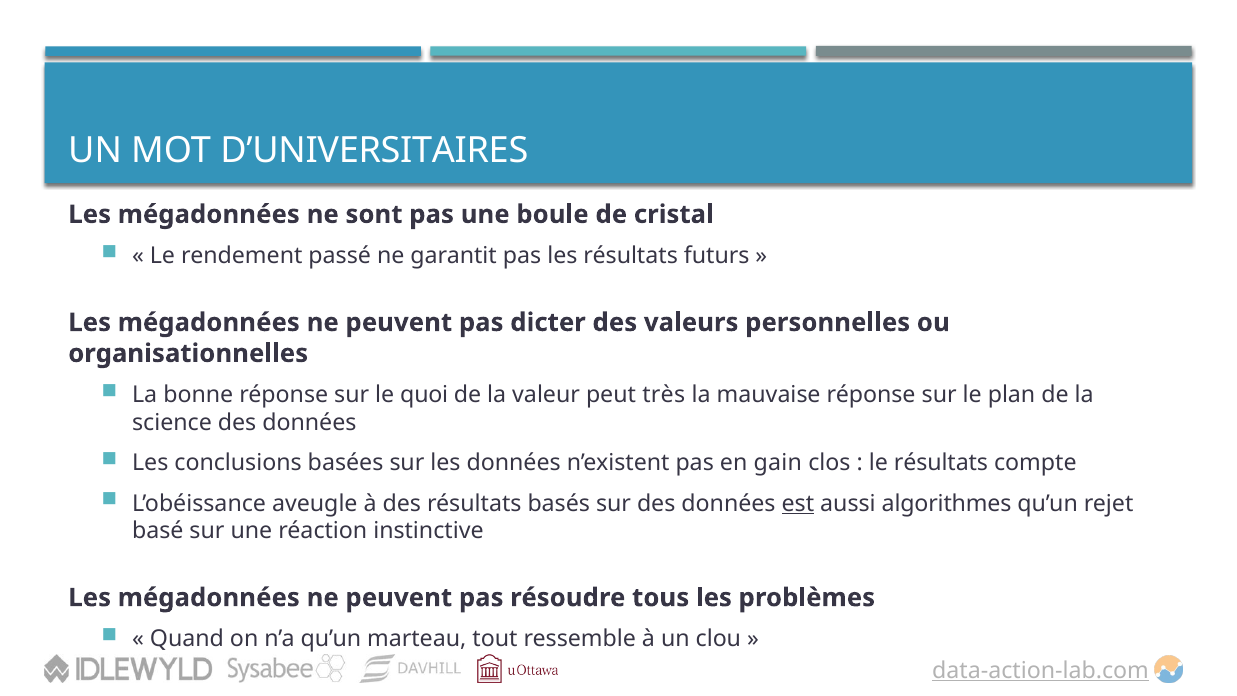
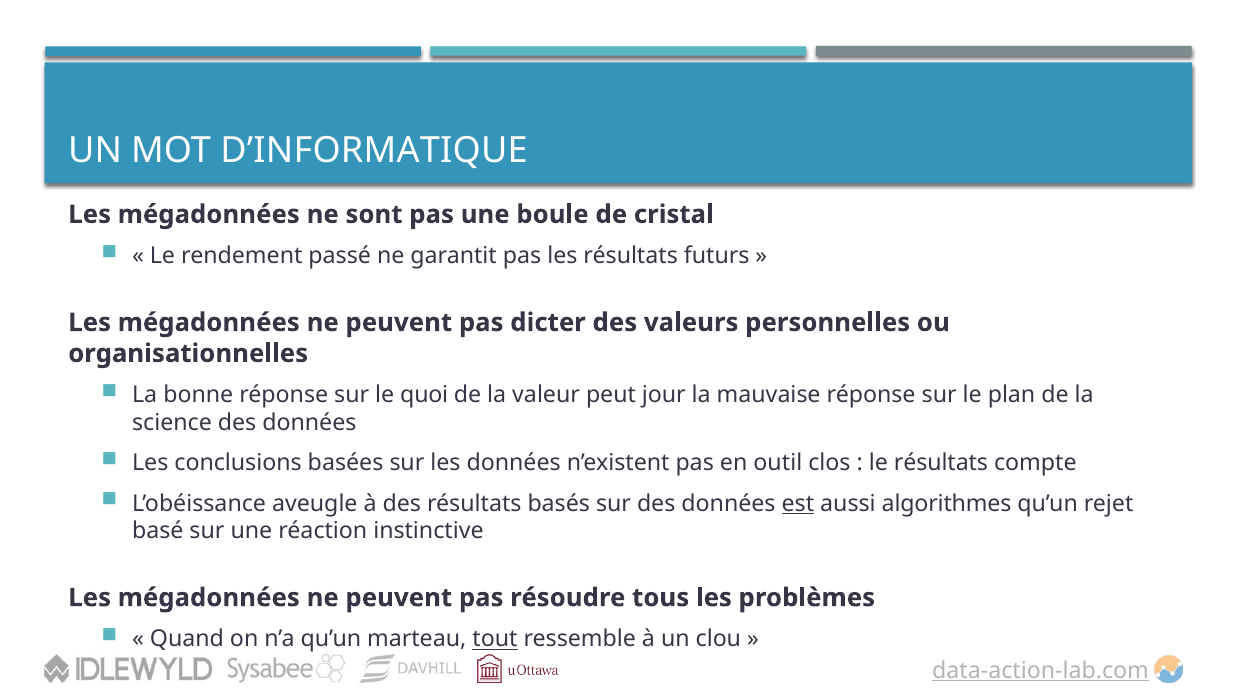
D’UNIVERSITAIRES: D’UNIVERSITAIRES -> D’INFORMATIQUE (374, 150)
très: très -> jour (664, 395)
gain: gain -> outil (778, 463)
tout underline: none -> present (495, 639)
